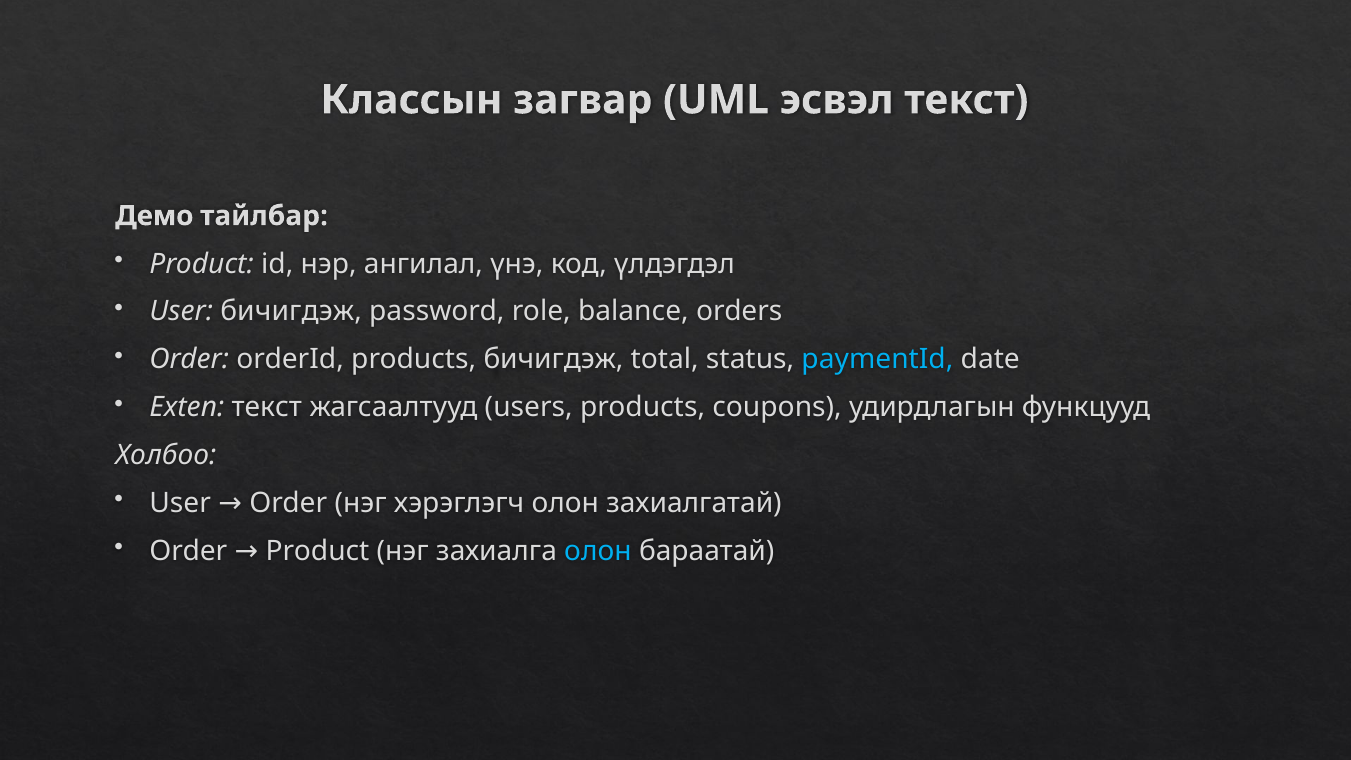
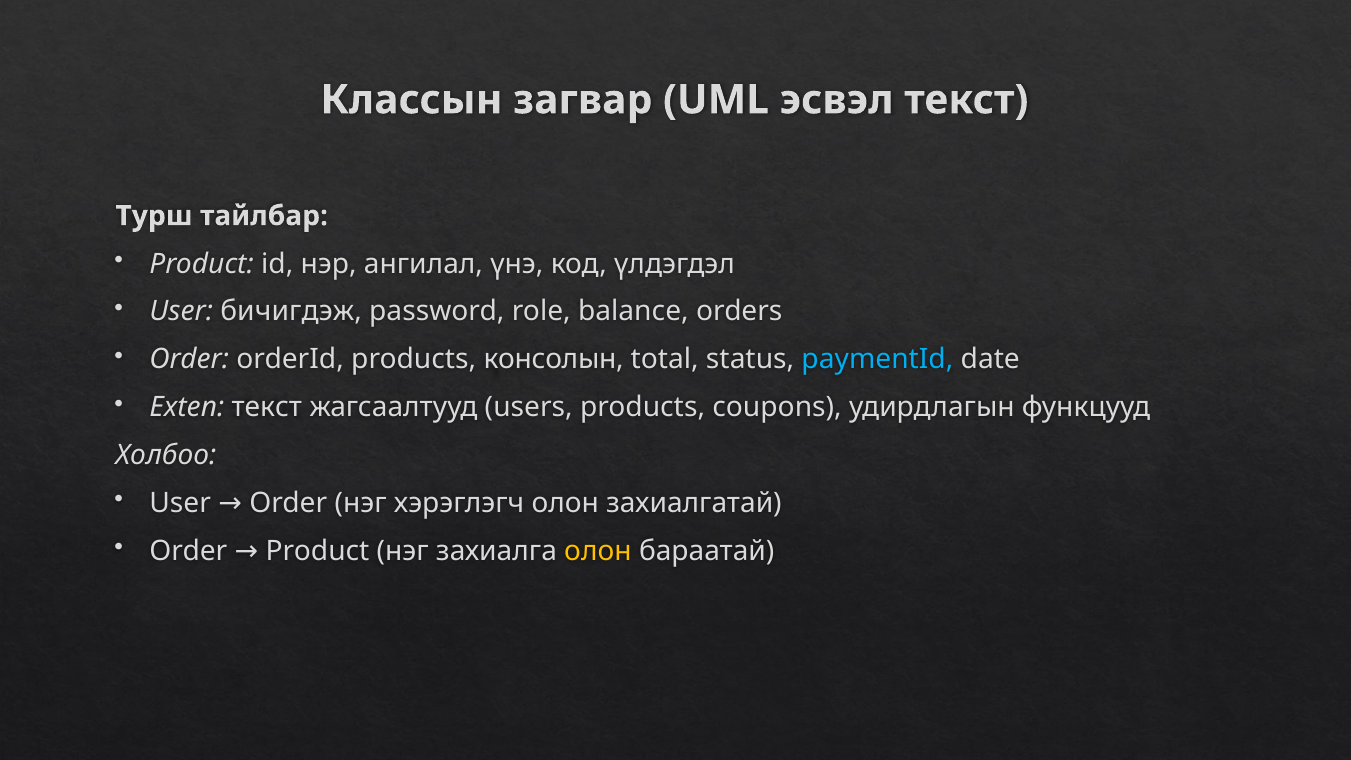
Демо: Демо -> Турш (154, 216)
products бичигдэж: бичигдэж -> консолын (554, 360)
олон colour: light blue -> yellow (598, 551)
